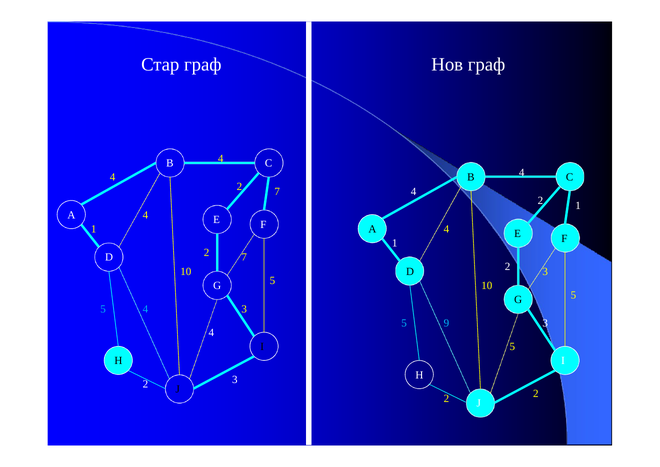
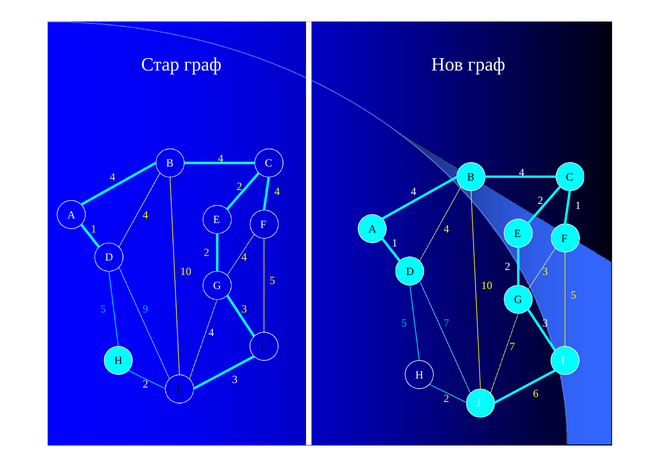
7: 7 -> 4 (277, 191)
7: 7 -> 4 (244, 257)
5 4: 4 -> 9 (145, 309)
5 9: 9 -> 7 (446, 323)
I 5: 5 -> 7 (512, 347)
J 2: 2 -> 6 (536, 394)
